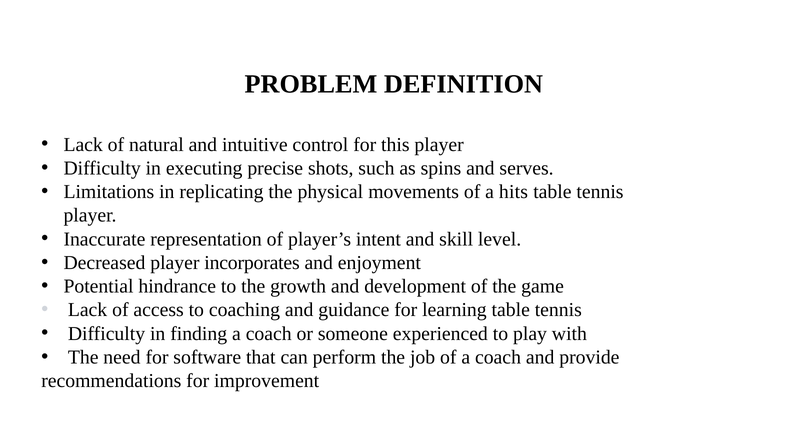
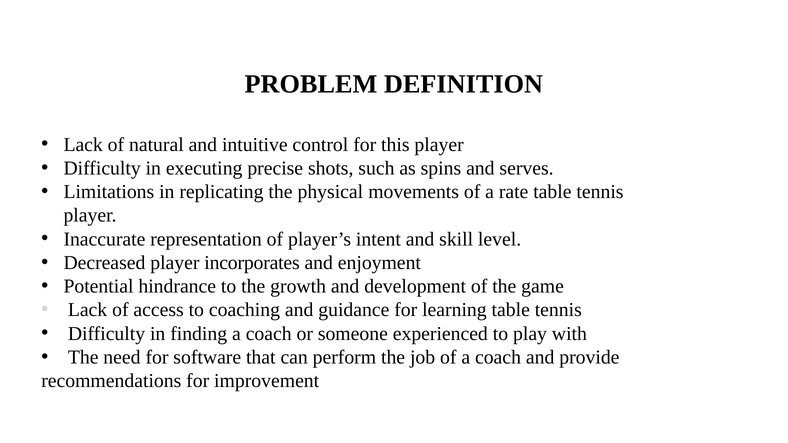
hits: hits -> rate (514, 192)
